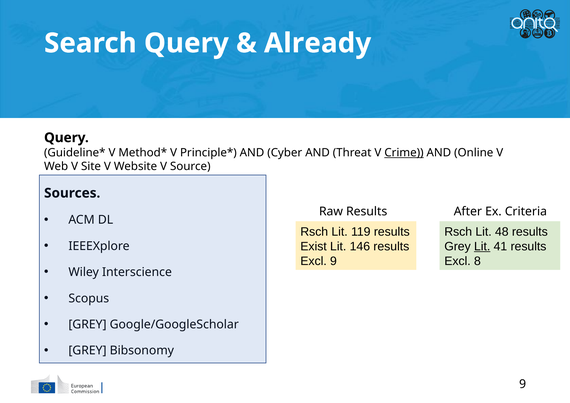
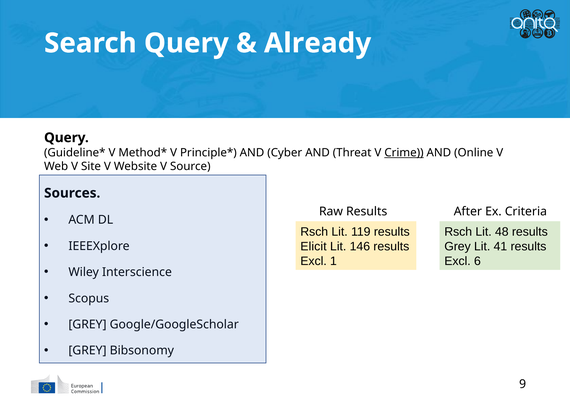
Exist: Exist -> Elicit (314, 246)
Lit underline: present -> none (482, 246)
Excl 9: 9 -> 1 (333, 261)
8: 8 -> 6 (477, 261)
